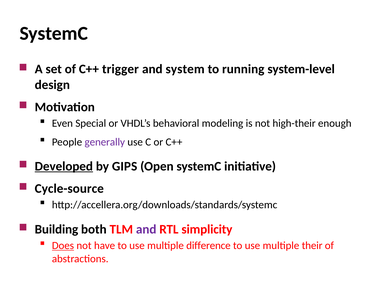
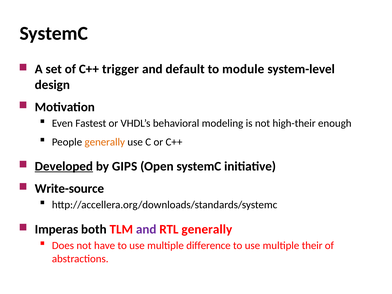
system: system -> default (185, 69)
running: running -> module (243, 69)
Special: Special -> Fastest (91, 123)
generally colour: purple -> orange (105, 142)
Cycle-source: Cycle-source -> Write-source (69, 188)
Building: Building -> Imperas (56, 229)
RTL simplicity: simplicity -> generally (207, 229)
Does underline: present -> none (63, 246)
